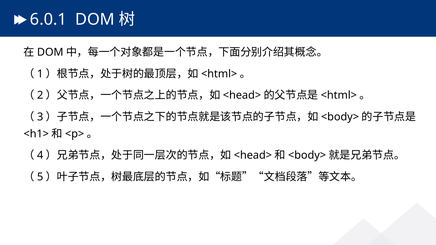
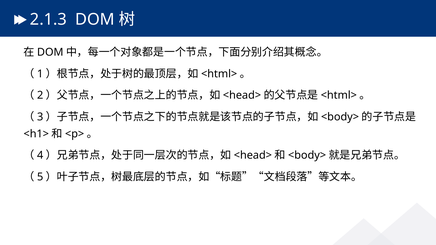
6.0.1: 6.0.1 -> 2.1.3 (48, 19)
